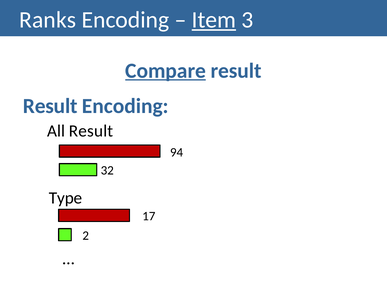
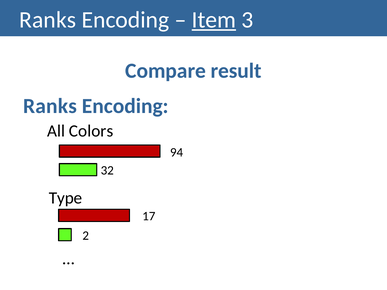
Compare underline: present -> none (166, 71)
Result: Result -> Ranks (50, 106)
All Result: Result -> Colors (91, 131)
